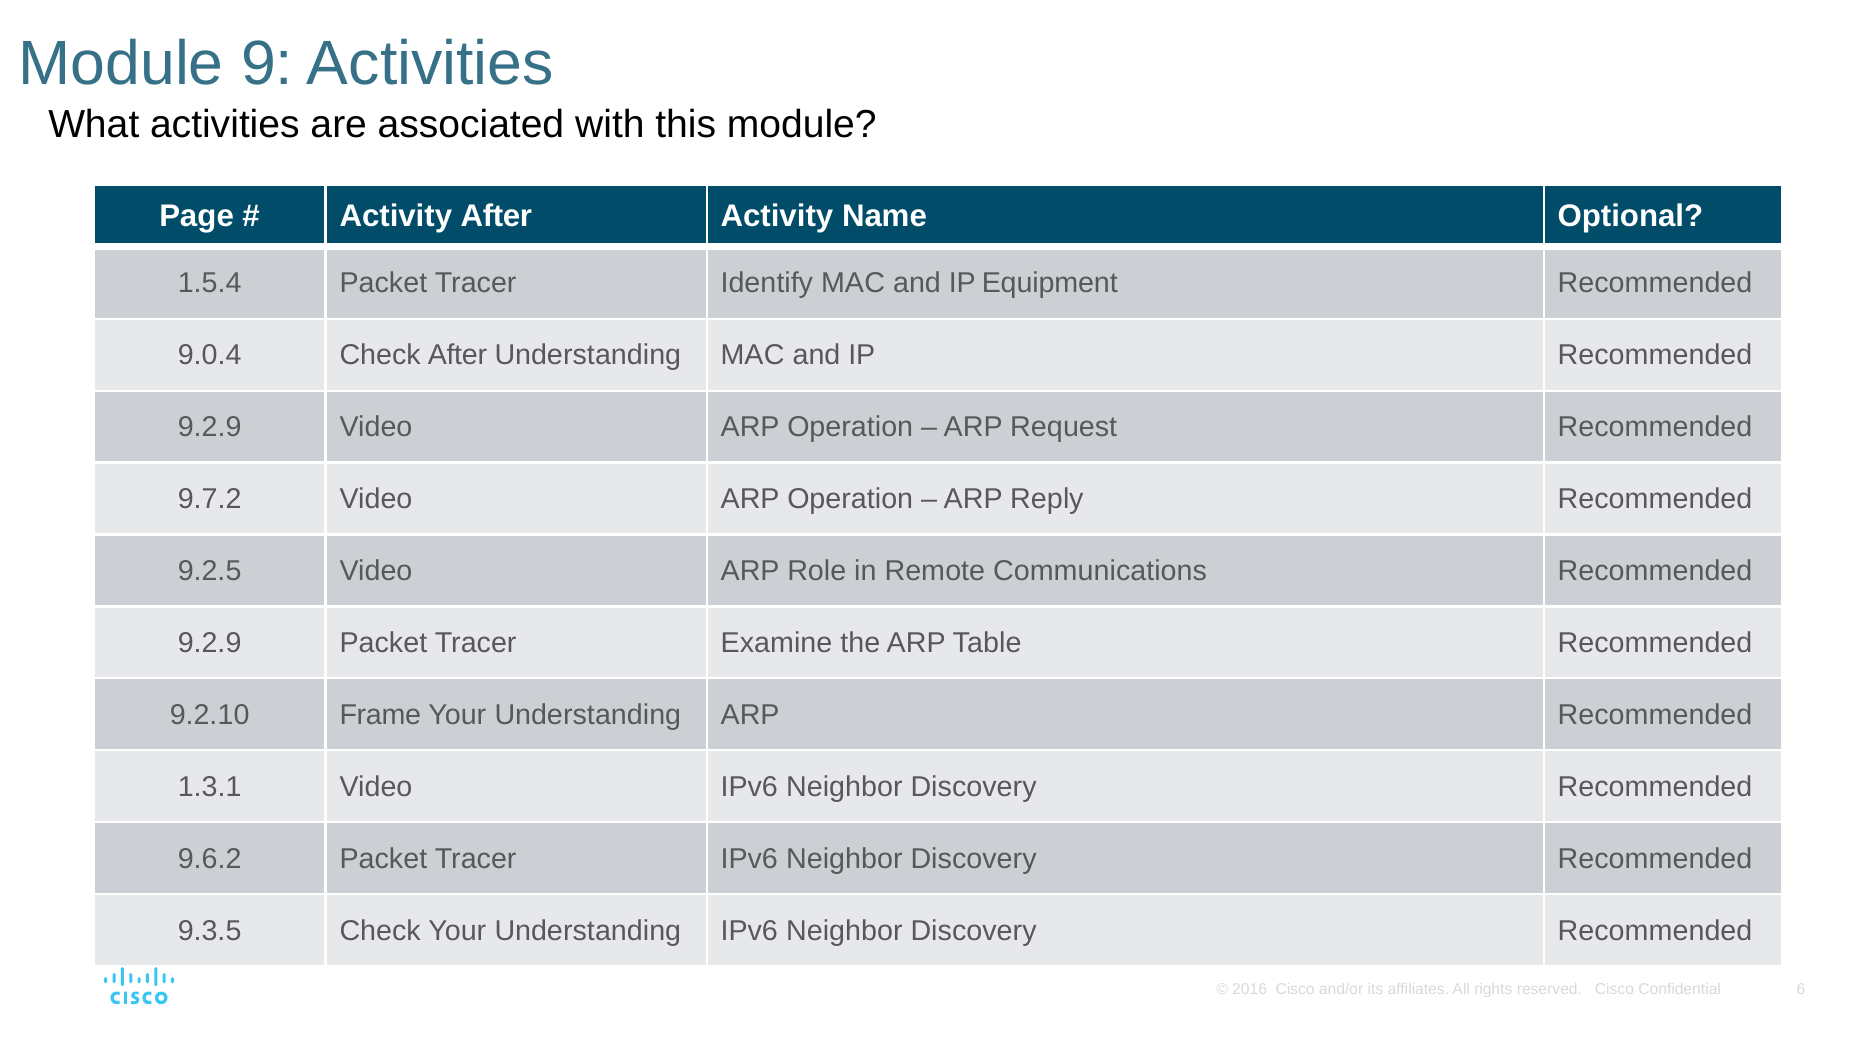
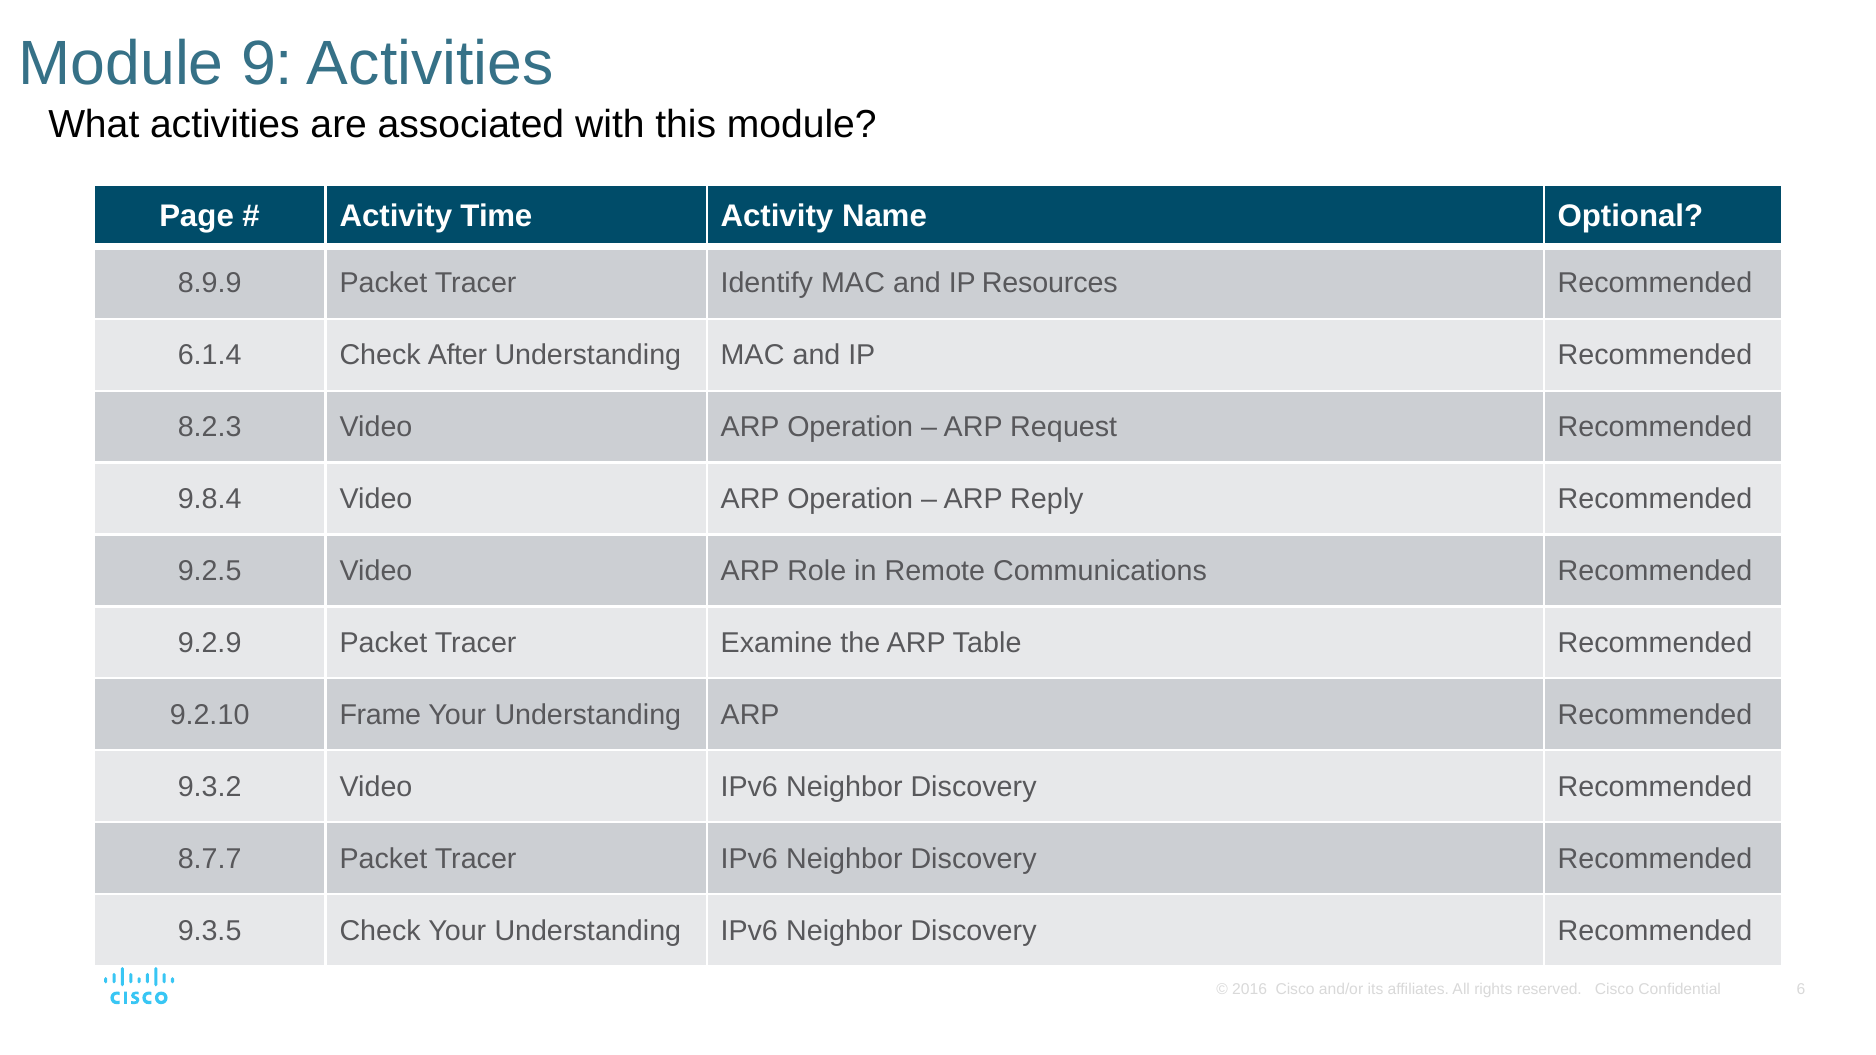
Activity After: After -> Time (496, 217)
1.5.4: 1.5.4 -> 8.9.9 (210, 283)
Equipment: Equipment -> Resources (1050, 283)
9.0.4: 9.0.4 -> 6.1.4 (210, 355)
9.2.9: 9.2.9 -> 8.2.3 (210, 427)
9.7.2: 9.7.2 -> 9.8.4 (210, 499)
1.3.1: 1.3.1 -> 9.3.2 (210, 787)
9.6.2: 9.6.2 -> 8.7.7 (210, 859)
